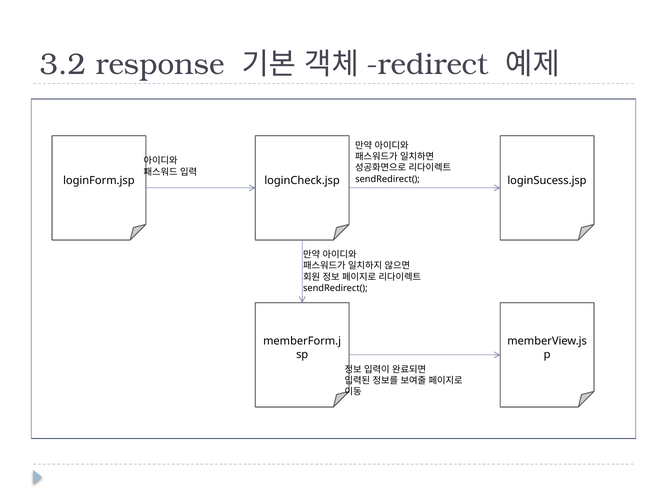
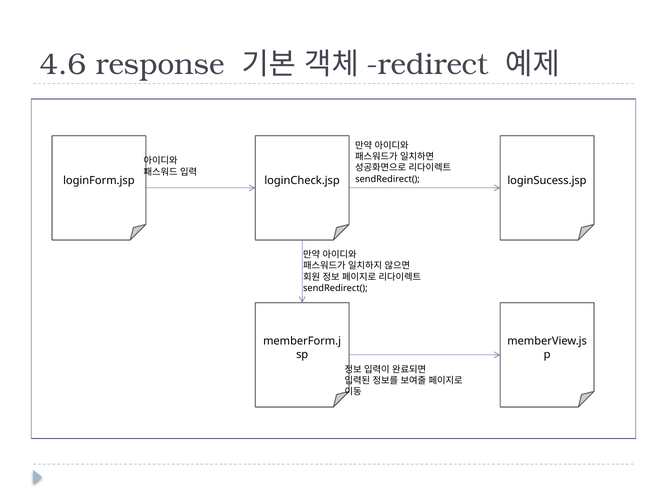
3.2: 3.2 -> 4.6 (63, 64)
